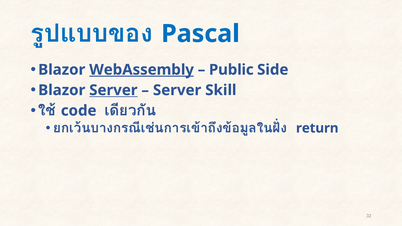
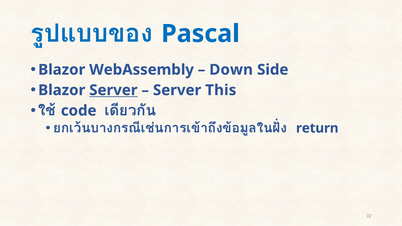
WebAssembly underline: present -> none (142, 70)
Public: Public -> Down (231, 70)
Skill: Skill -> This (221, 90)
